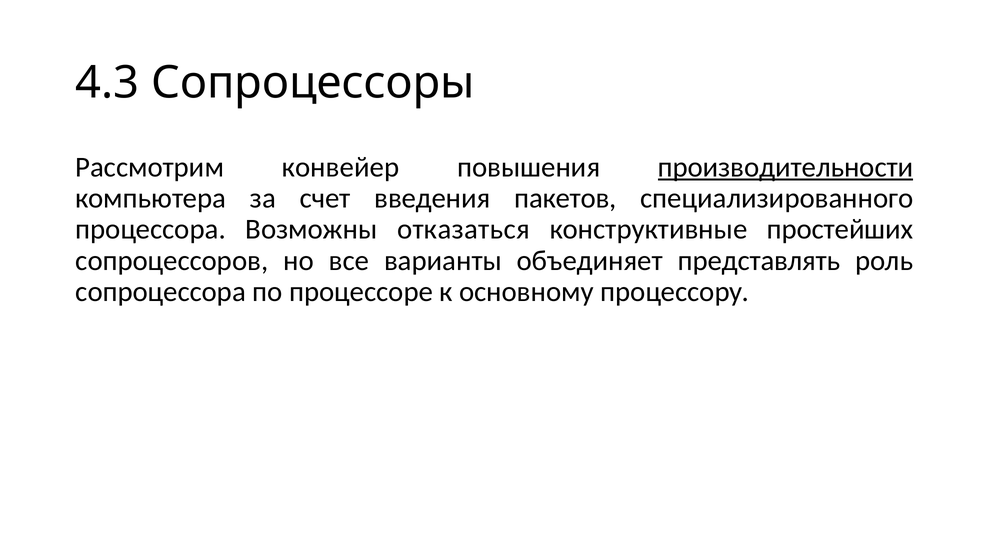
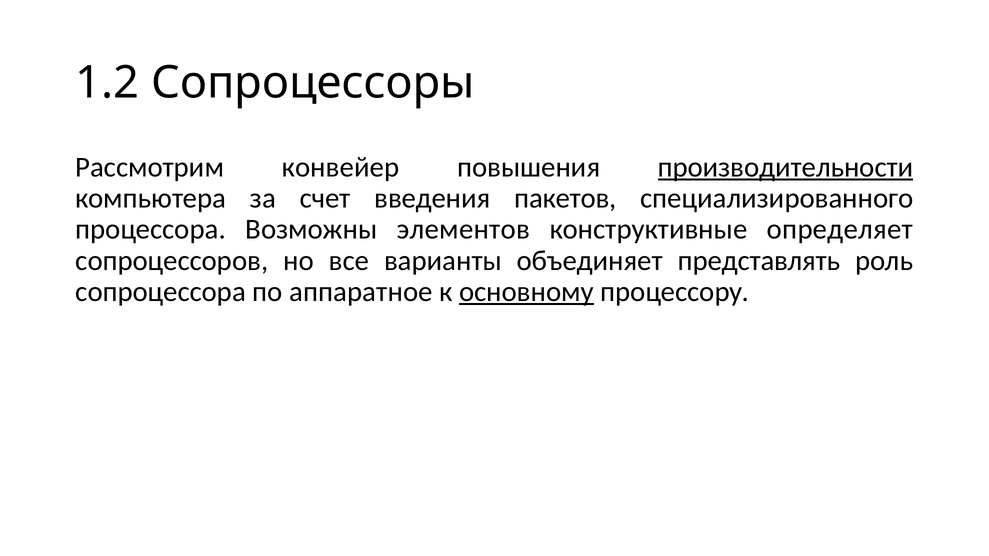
4.3: 4.3 -> 1.2 (107, 83)
отказаться: отказаться -> элементов (463, 230)
простейших: простейших -> определяет (840, 230)
процессоре: процессоре -> аппаратное (361, 292)
основному underline: none -> present (526, 292)
